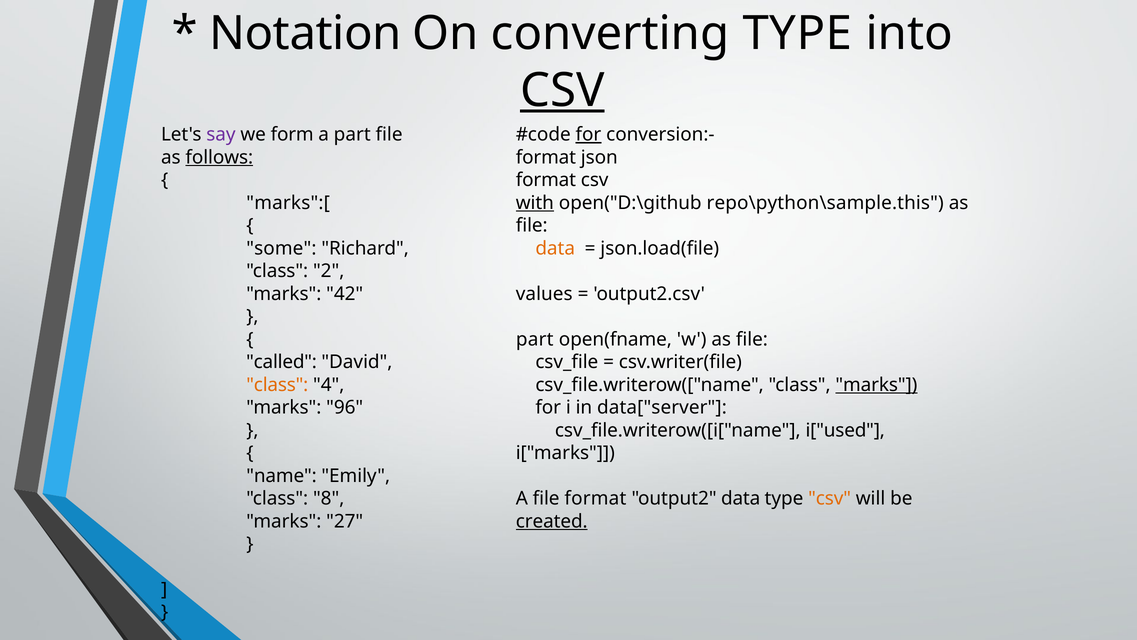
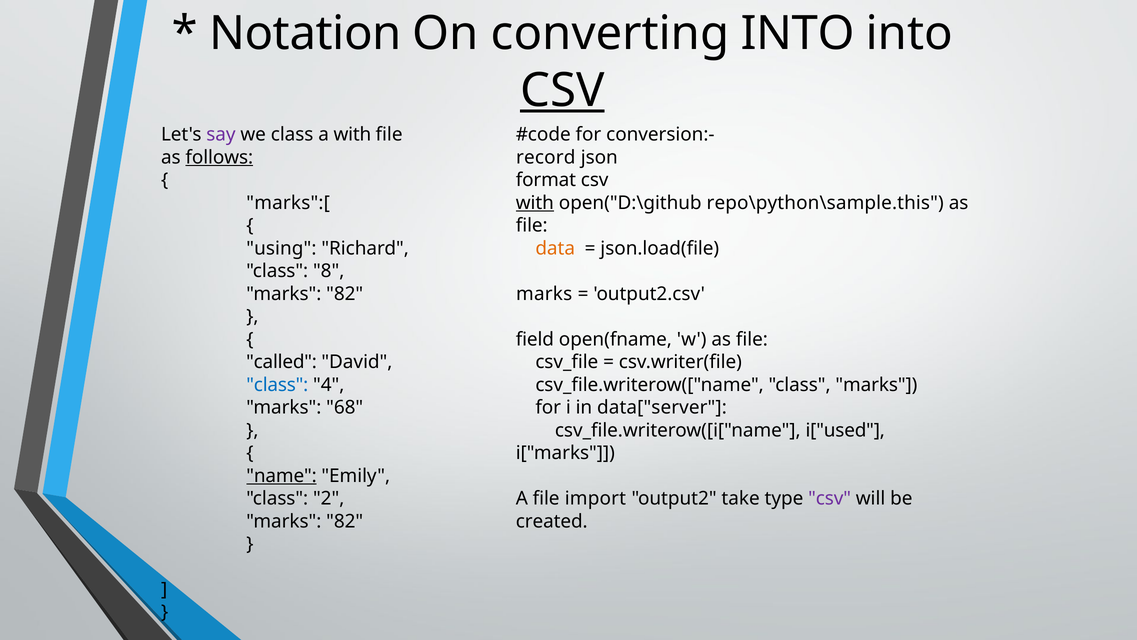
converting TYPE: TYPE -> INTO (798, 34)
we form: form -> class (292, 135)
a part: part -> with (352, 135)
for underline: present -> none (588, 135)
format: format -> record (546, 157)
some: some -> using (281, 248)
2: 2 -> 8 (329, 271)
42: 42 -> 82 (345, 294)
values: values -> marks (544, 294)
part: part -> field (535, 339)
class colour: orange -> blue (277, 385)
marks underline: present -> none (876, 385)
96: 96 -> 68 (345, 407)
name underline: none -> present (282, 475)
8: 8 -> 2 (329, 498)
file format: format -> import (595, 498)
output2 data: data -> take (741, 498)
csv colour: orange -> purple (830, 498)
27: 27 -> 82 (345, 521)
created underline: present -> none (552, 521)
